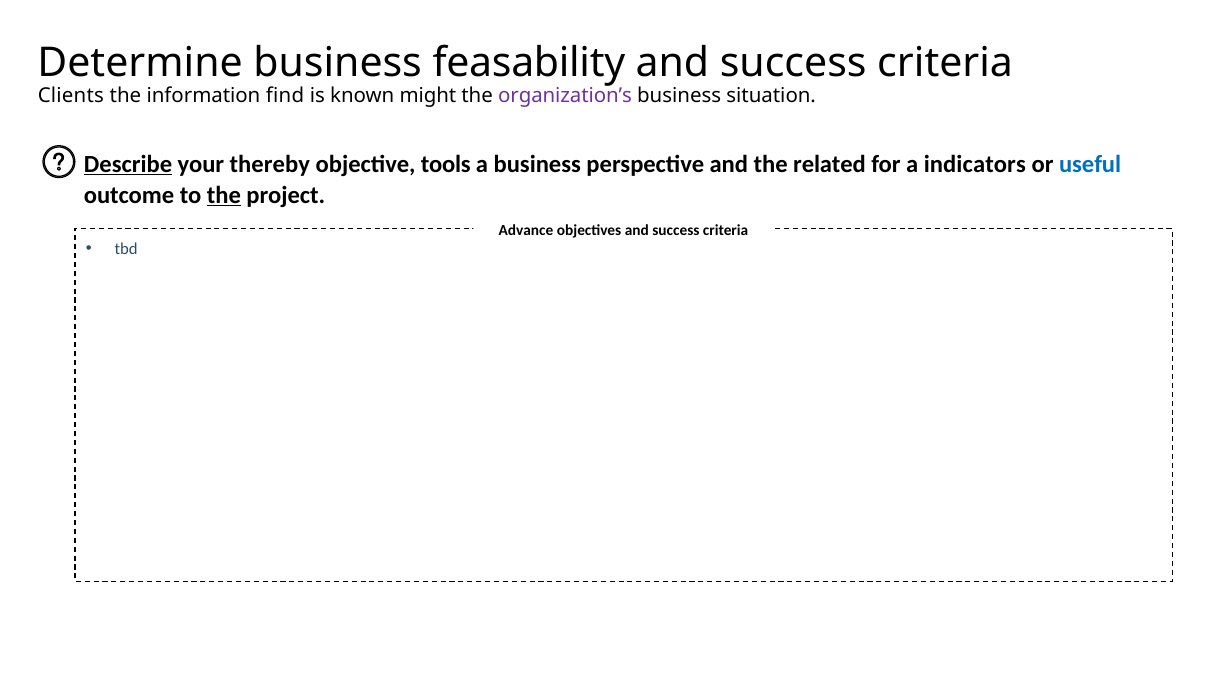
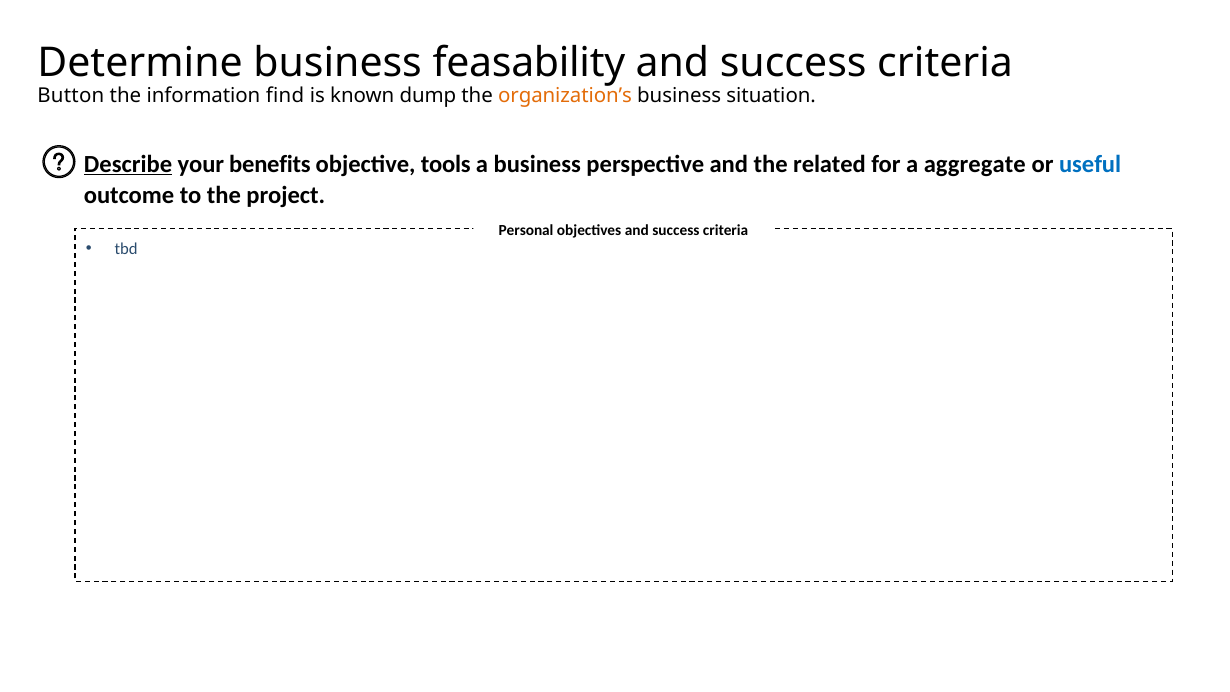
Clients: Clients -> Button (71, 96)
might: might -> dump (428, 96)
organization’s colour: purple -> orange (565, 96)
thereby: thereby -> benefits (270, 164)
indicators: indicators -> aggregate (975, 164)
the underline: present -> none (224, 195)
Advance: Advance -> Personal (526, 230)
